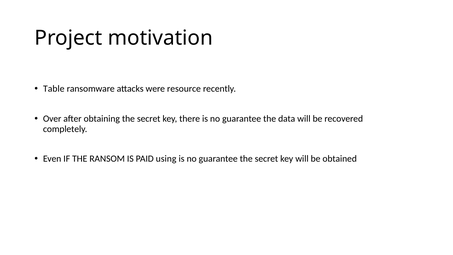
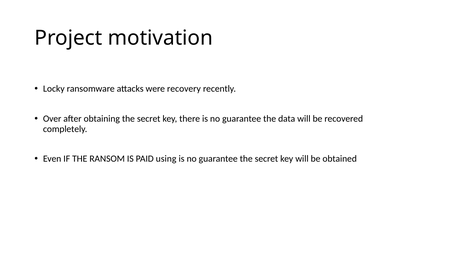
Table: Table -> Locky (54, 89)
resource: resource -> recovery (184, 89)
